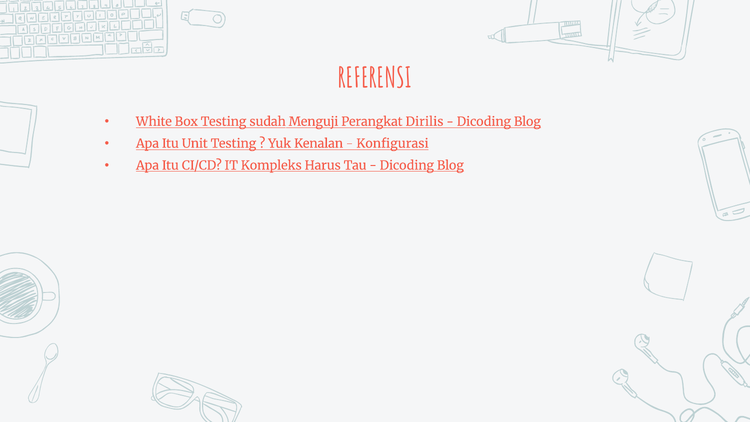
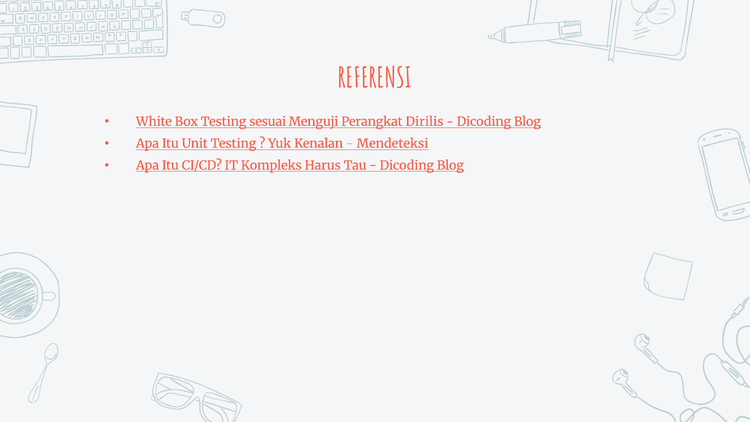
sudah: sudah -> sesuai (268, 122)
Konfigurasi: Konfigurasi -> Mendeteksi (392, 144)
